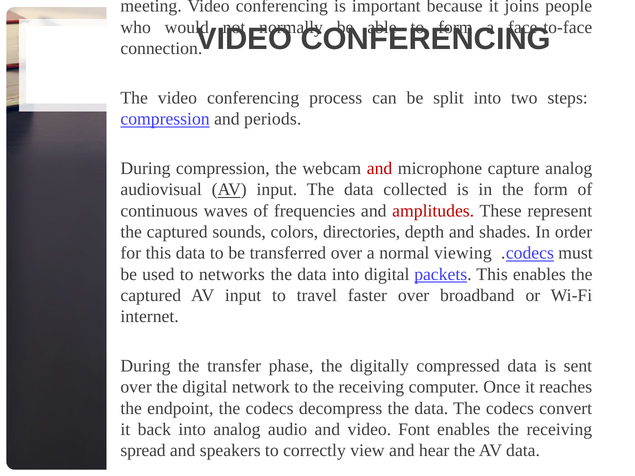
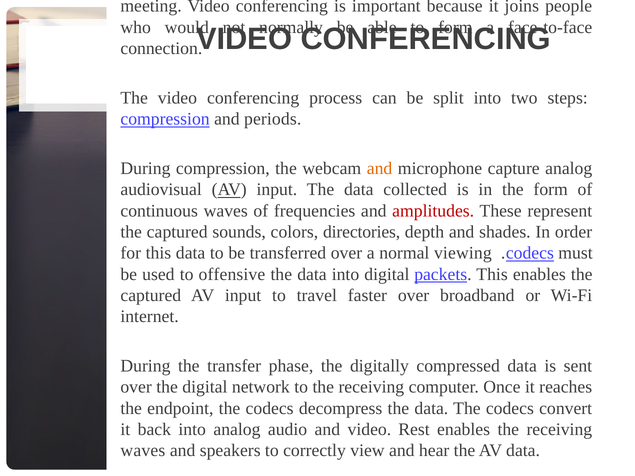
and colour: red -> orange (380, 169)
networks: networks -> offensive (232, 274)
Font: Font -> Rest (414, 430)
spread: spread -> waves (143, 451)
